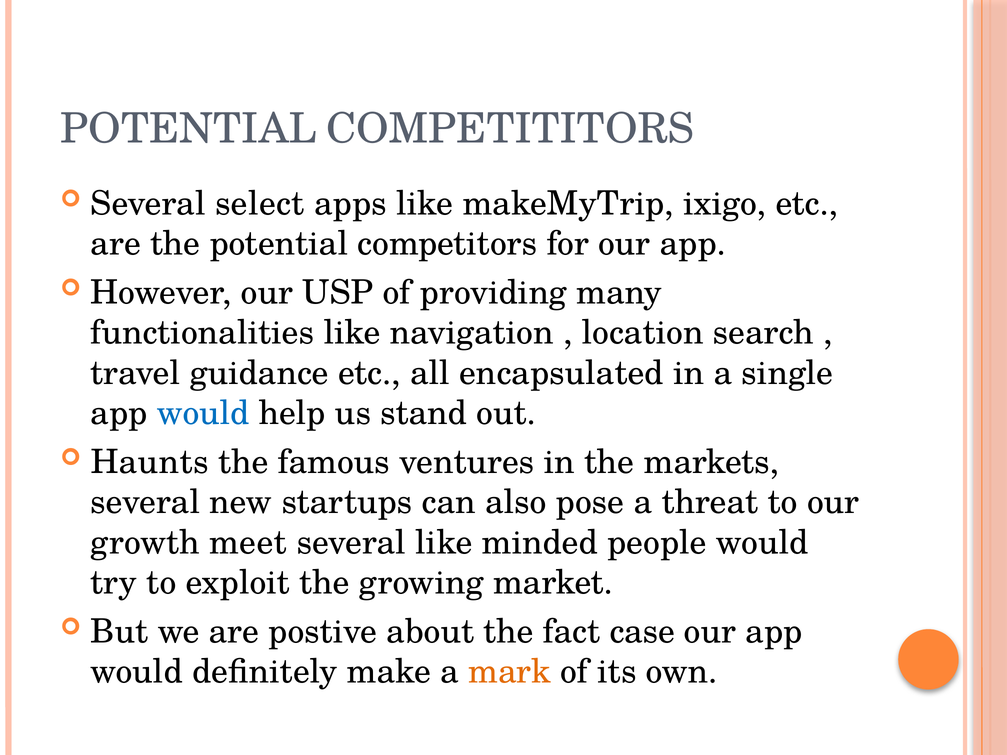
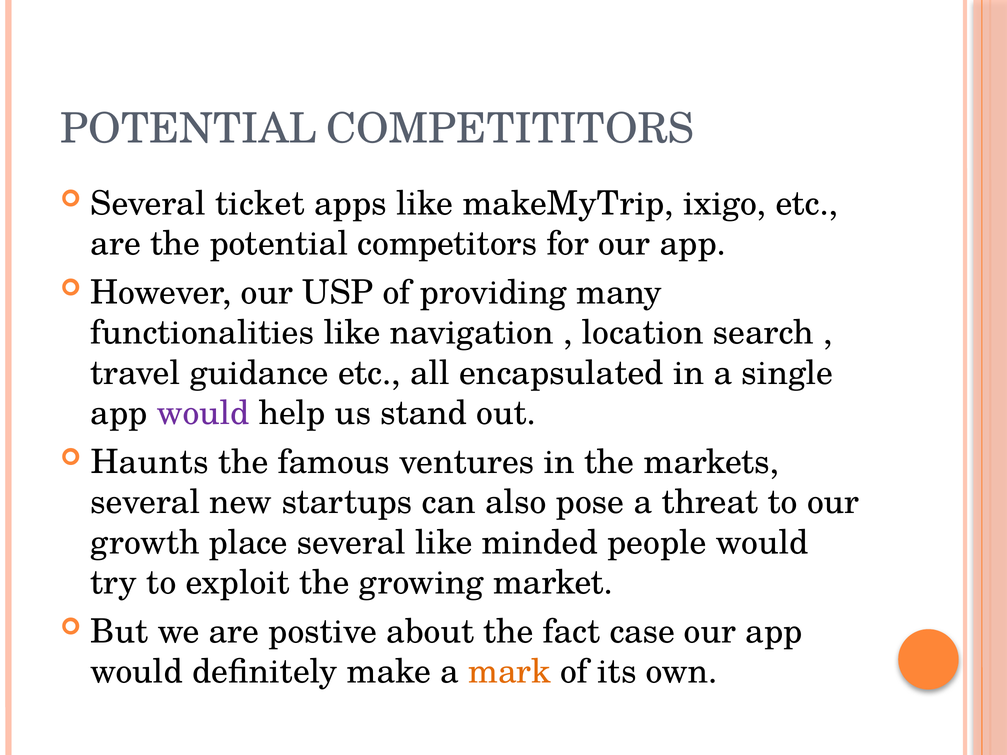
select: select -> ticket (260, 204)
would colour: blue -> purple (203, 413)
meet: meet -> place (248, 543)
